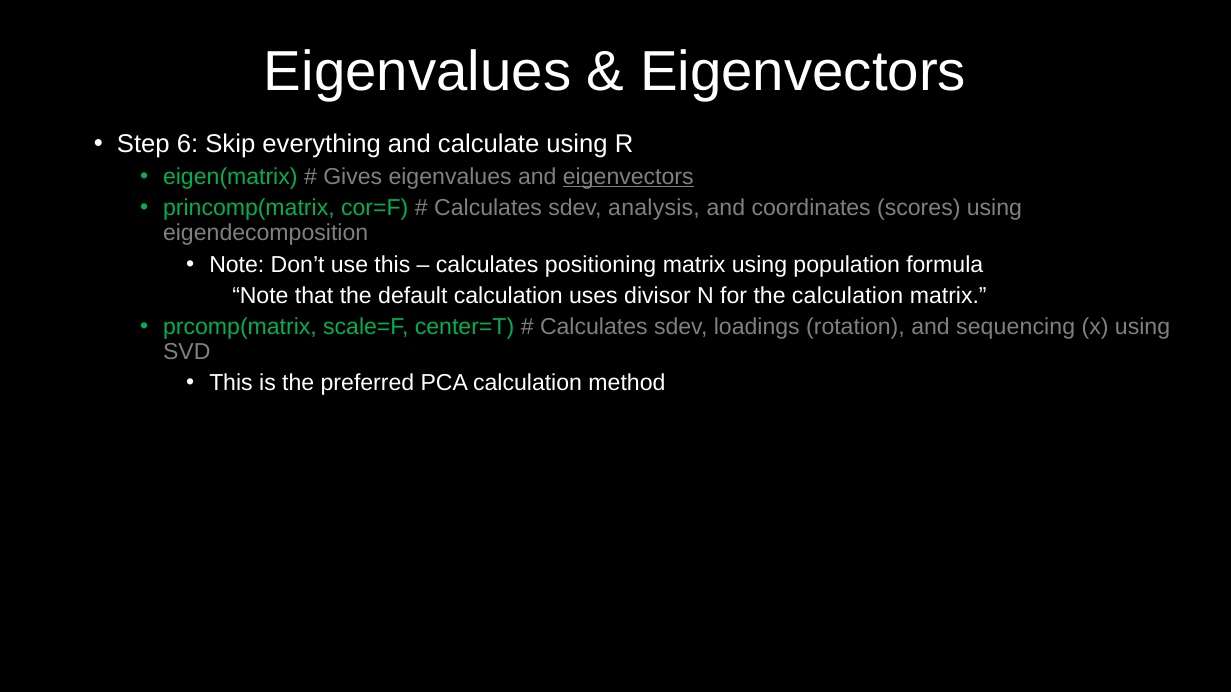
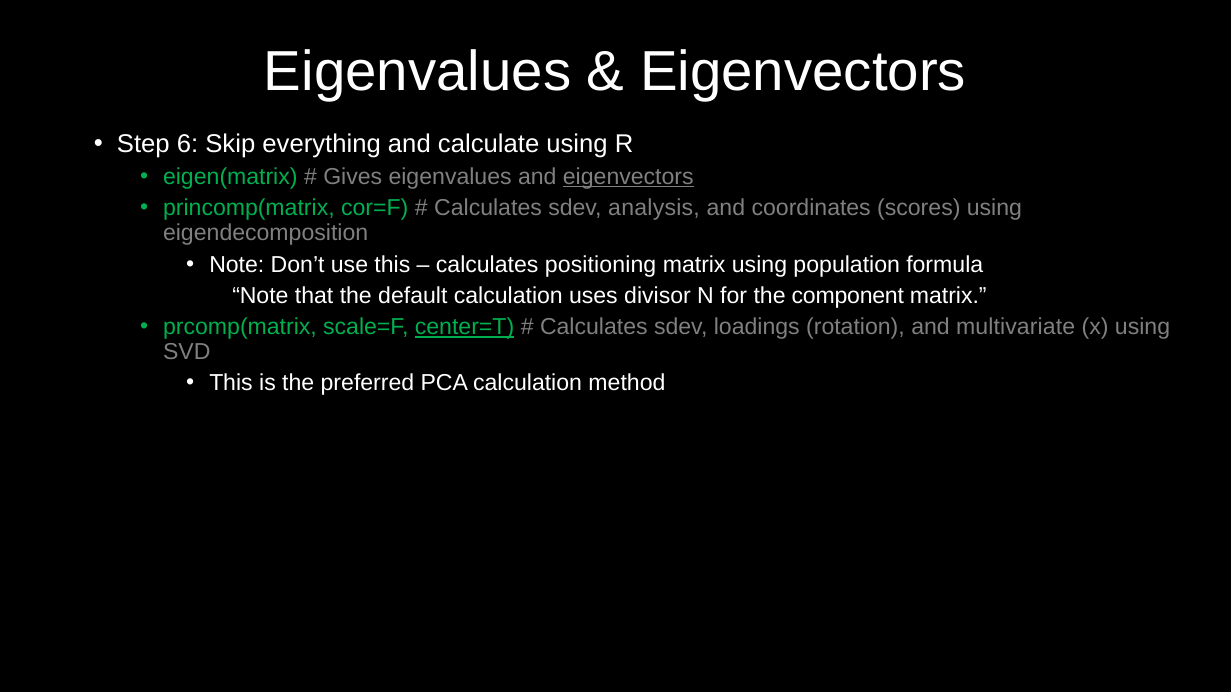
the calculation: calculation -> component (848, 296)
center=T underline: none -> present (464, 327)
sequencing: sequencing -> multivariate (1016, 327)
